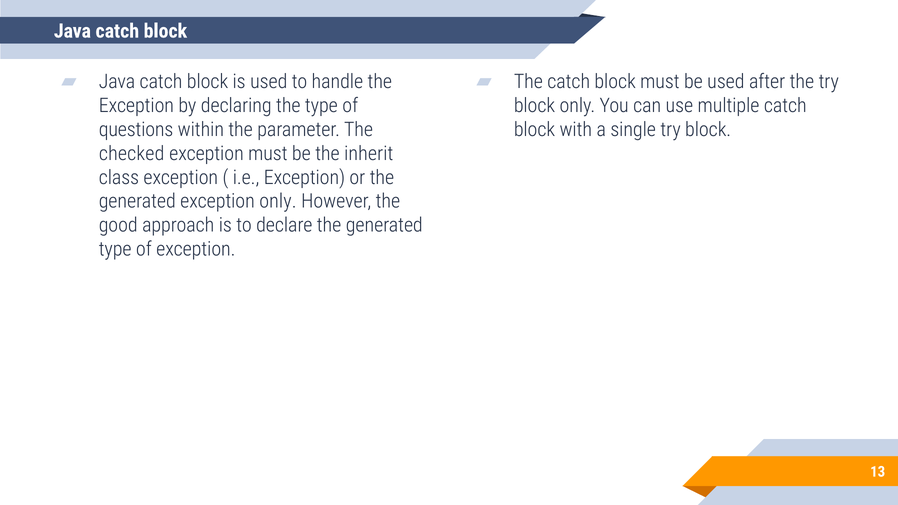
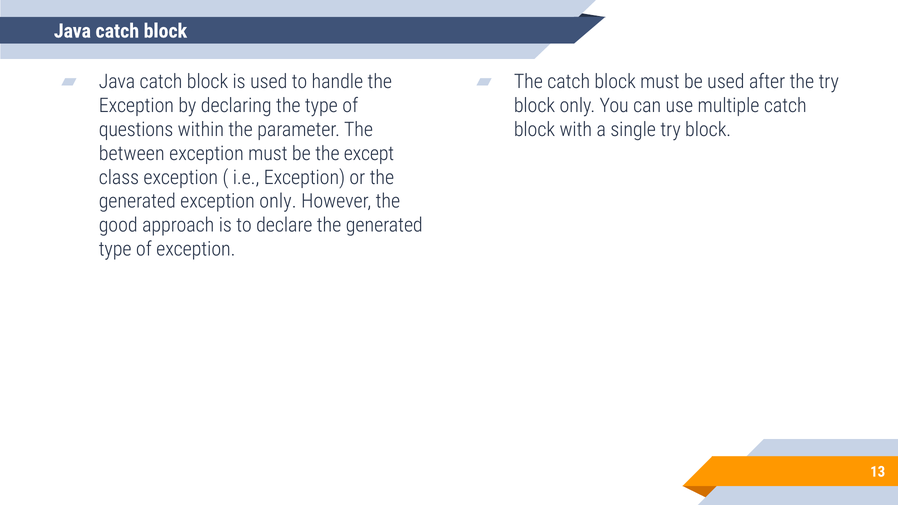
checked: checked -> between (132, 154)
inherit: inherit -> except (369, 154)
